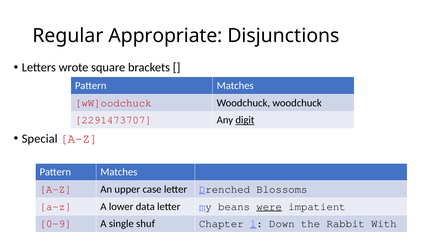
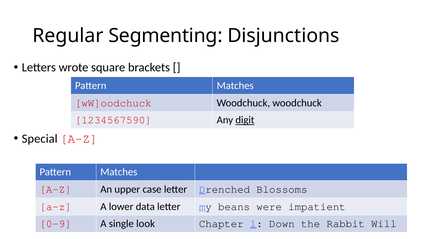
Appropriate: Appropriate -> Segmenting (166, 36)
2291473707: 2291473707 -> 1234567590 (113, 120)
were underline: present -> none (269, 207)
shuf: shuf -> look (146, 224)
With: With -> Will (384, 224)
